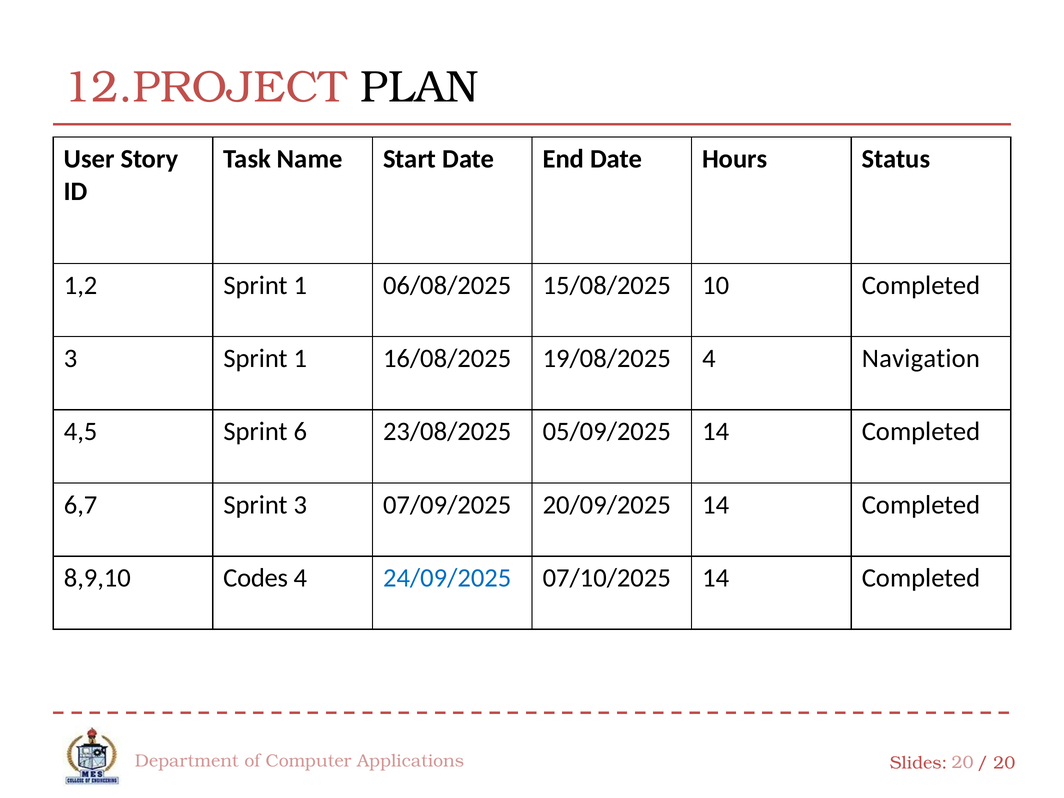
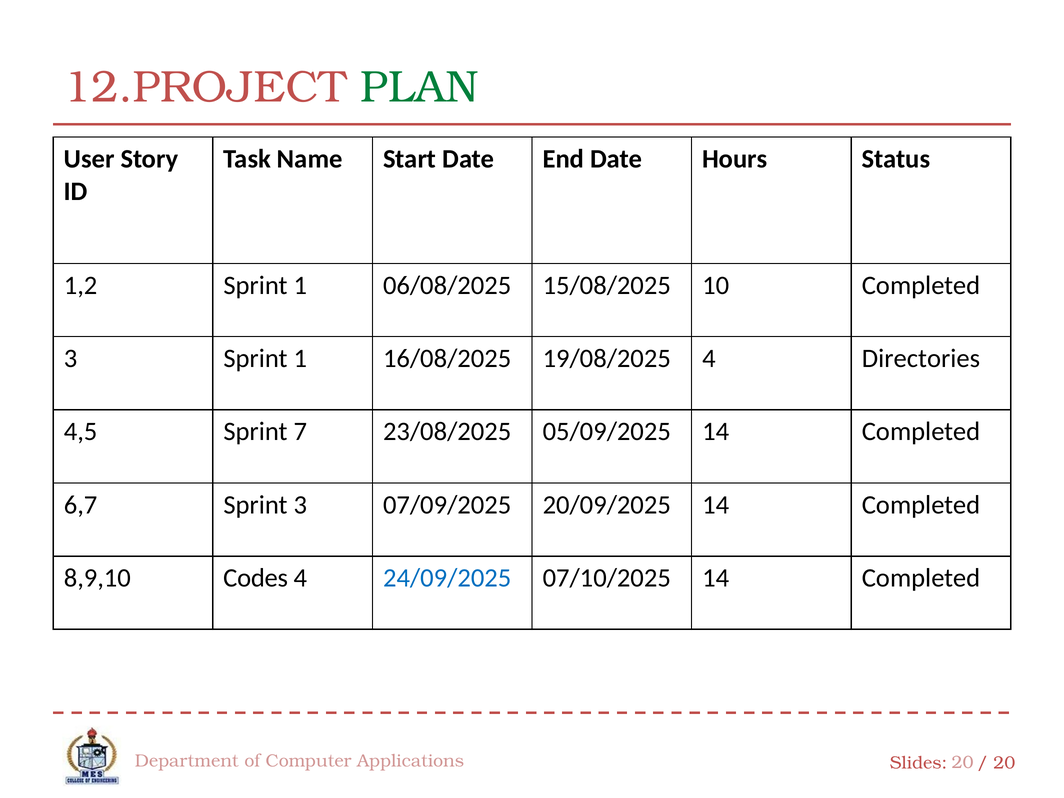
PLAN colour: black -> green (419, 87)
Navigation: Navigation -> Directories (921, 358)
6: 6 -> 7 (300, 432)
